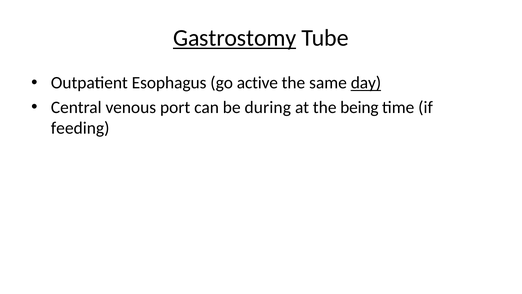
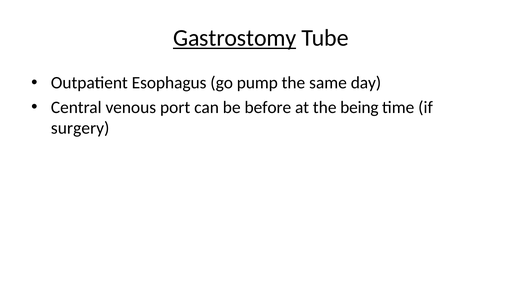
active: active -> pump (257, 83)
day underline: present -> none (366, 83)
during: during -> before (268, 107)
feeding: feeding -> surgery (80, 128)
